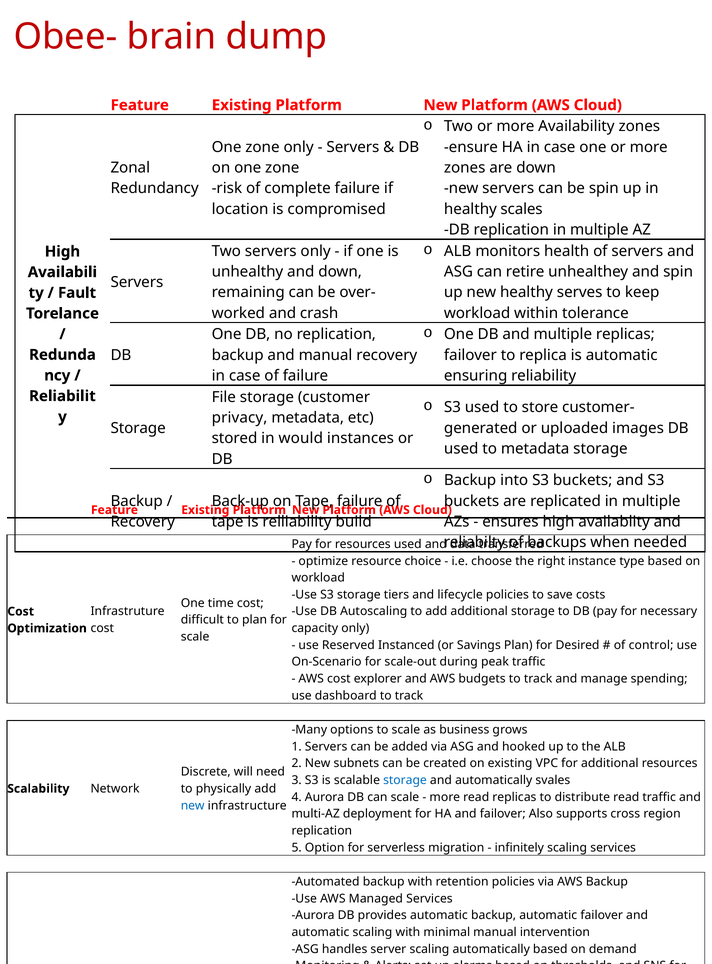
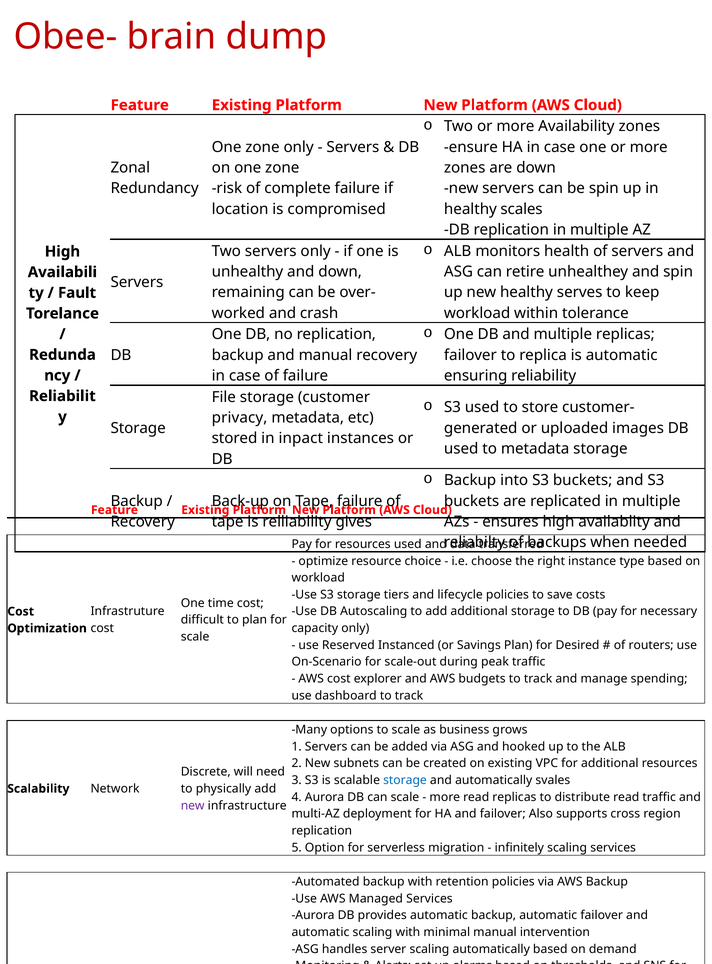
would: would -> inpact (301, 438)
build: build -> gives (354, 522)
control: control -> routers (651, 645)
new colour: blue -> purple (193, 805)
